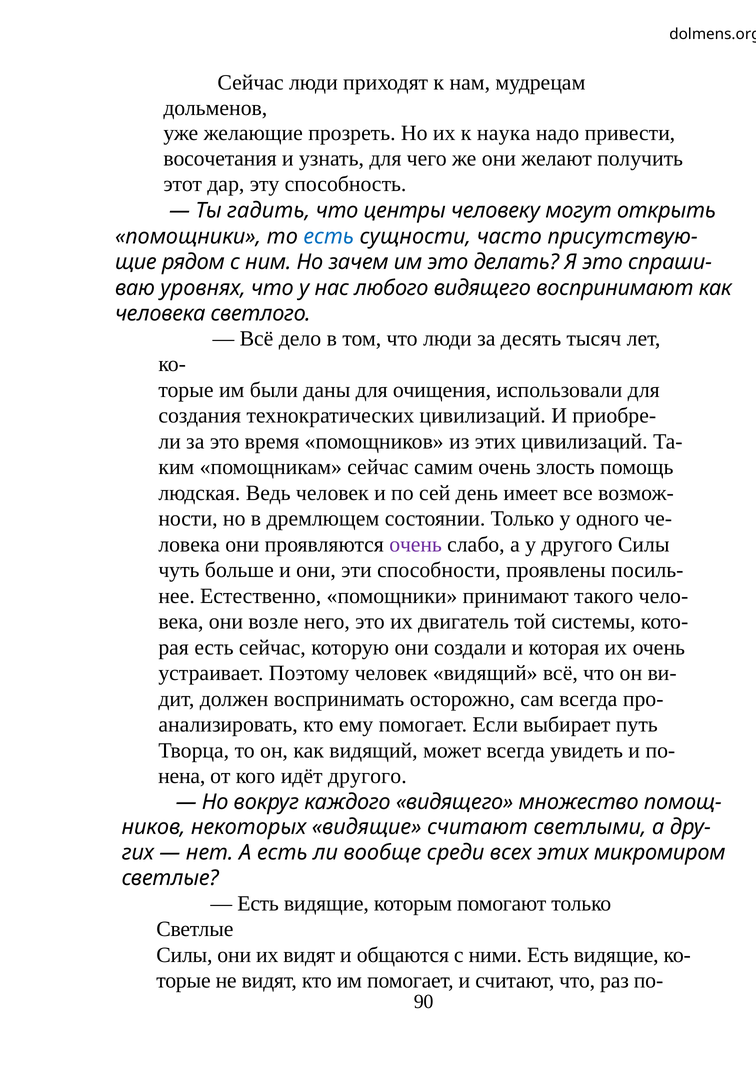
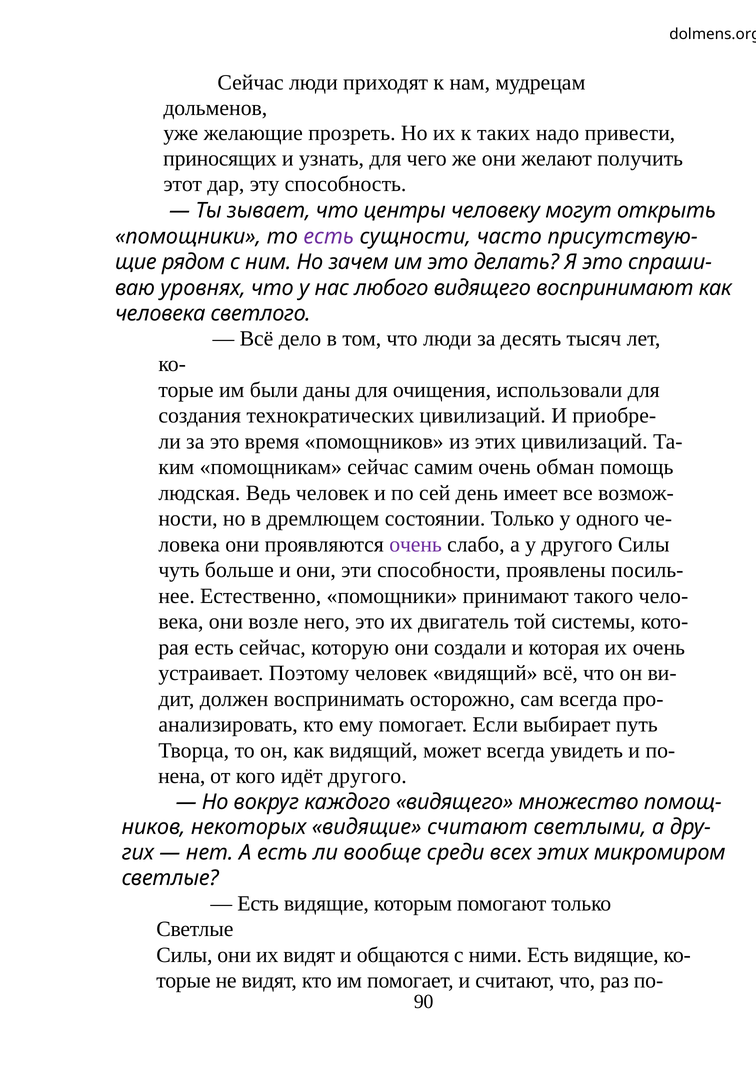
наука: наука -> таких (504, 133)
восочетания: восочетания -> приносящих (220, 159)
гадить: гадить -> зывает (269, 211)
есть colour: blue -> purple (329, 237)
злость: злость -> обман (565, 468)
